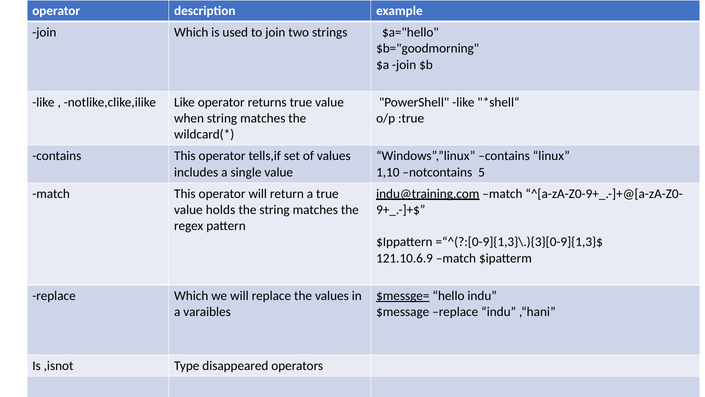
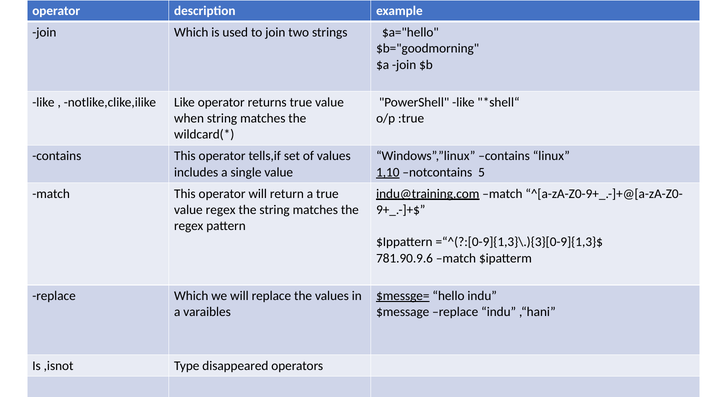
1,10 underline: none -> present (388, 172)
value holds: holds -> regex (221, 210)
121.10.6.9: 121.10.6.9 -> 781.90.9.6 (405, 258)
